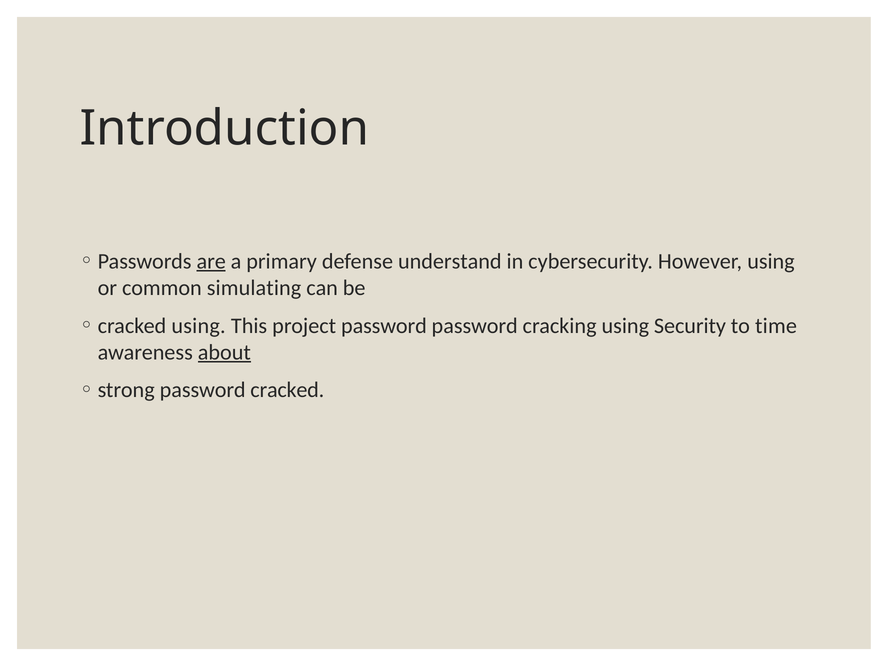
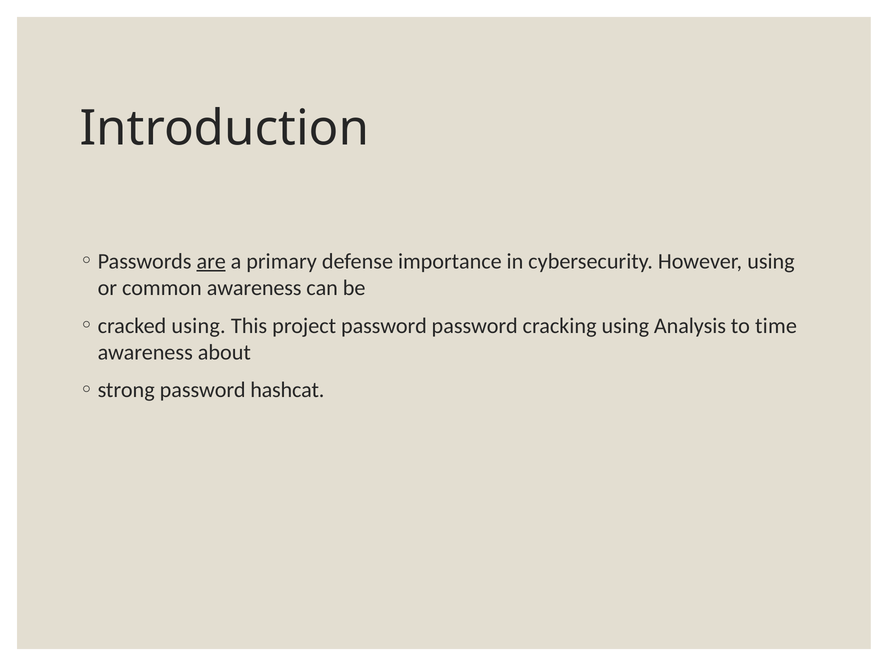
understand: understand -> importance (450, 261)
common simulating: simulating -> awareness (254, 288)
Security: Security -> Analysis (690, 326)
about underline: present -> none (224, 352)
cracked: cracked -> hashcat (287, 390)
